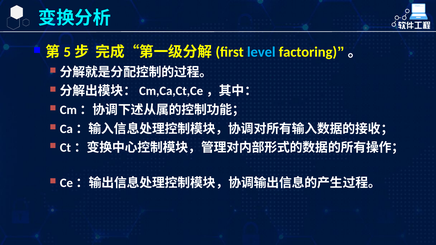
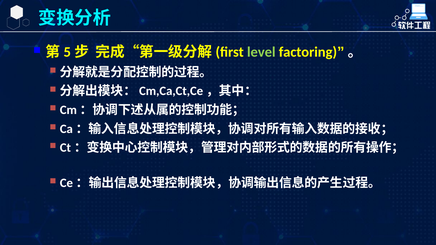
level colour: light blue -> light green (261, 52)
